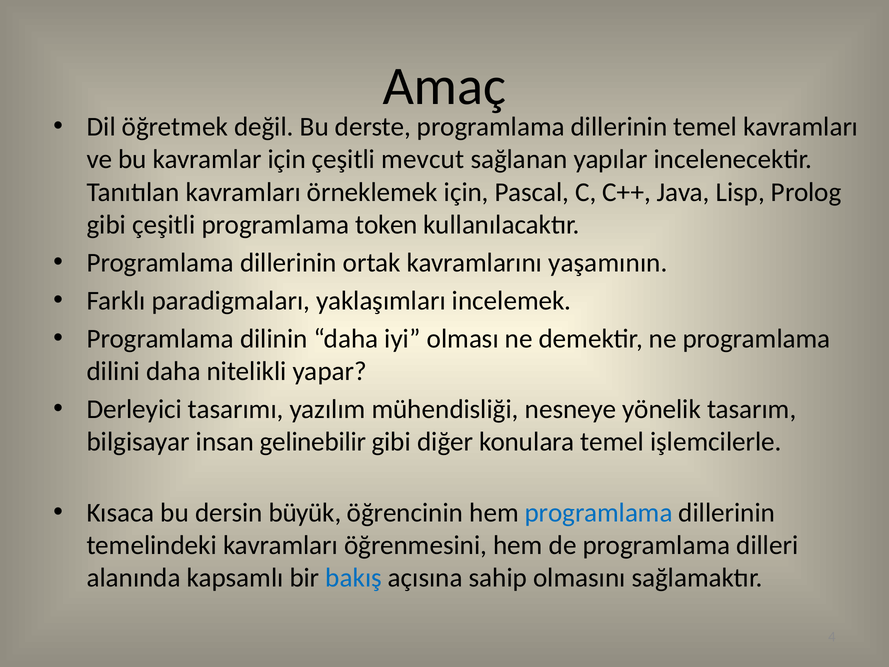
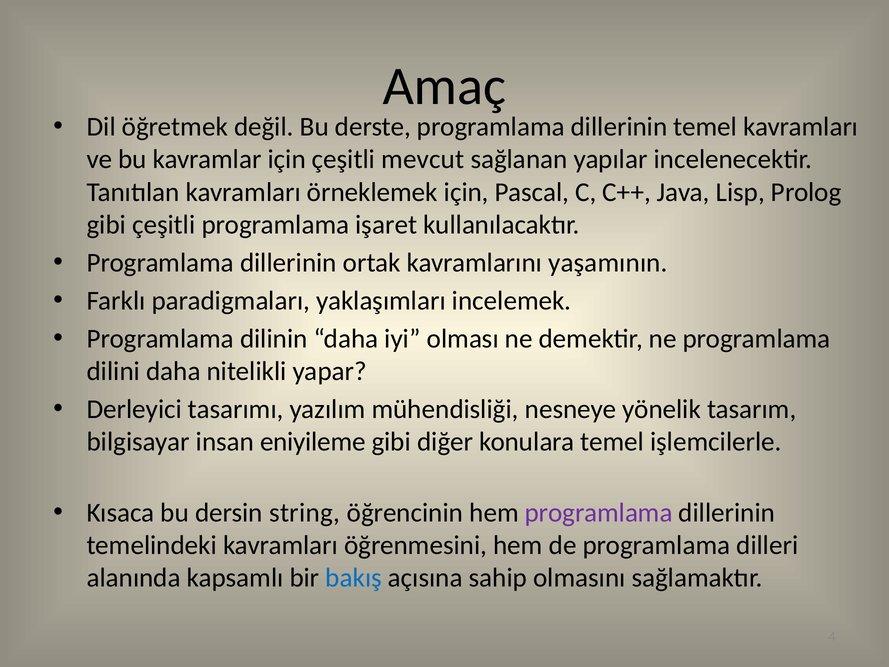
token: token -> işaret (386, 225)
gelinebilir: gelinebilir -> eniyileme (313, 442)
büyük: büyük -> string (305, 512)
programlama colour: blue -> purple (599, 512)
